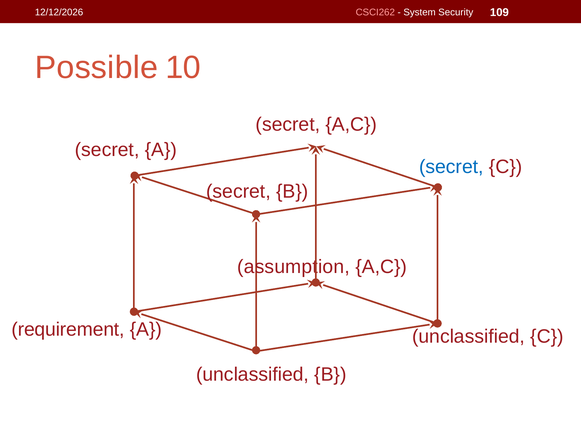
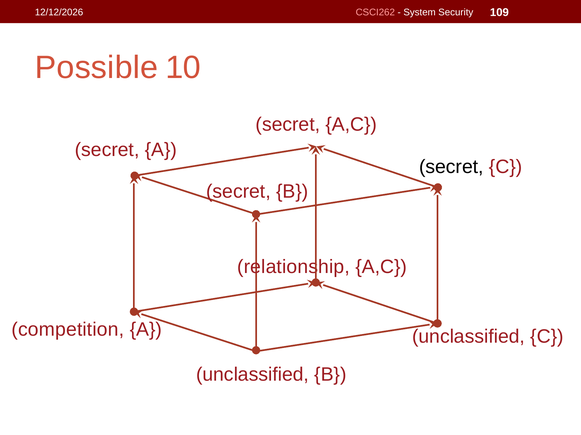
secret colour: blue -> black (451, 167)
assumption: assumption -> relationship (293, 267)
requirement: requirement -> competition (68, 330)
